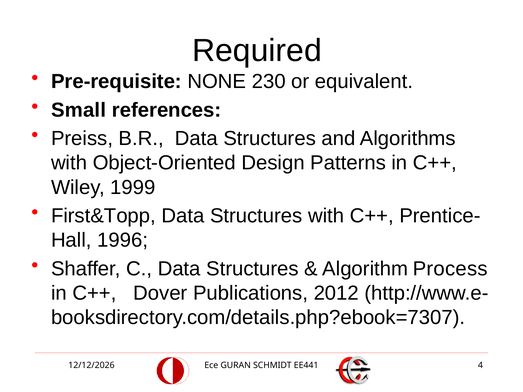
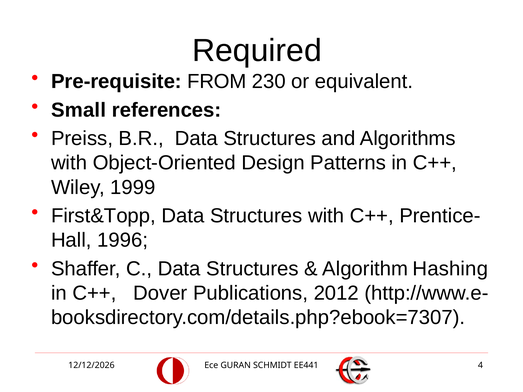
NONE: NONE -> FROM (217, 82)
Process: Process -> Hashing (450, 269)
